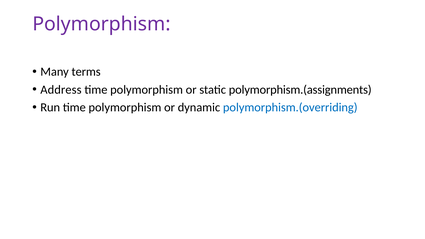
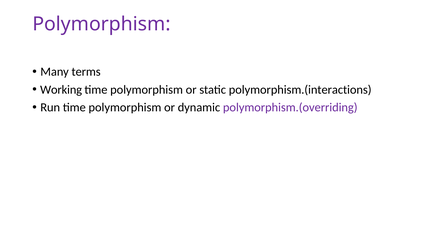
Address: Address -> Working (61, 90)
polymorphism.(assignments: polymorphism.(assignments -> polymorphism.(interactions (300, 90)
polymorphism.(overriding colour: blue -> purple (290, 107)
